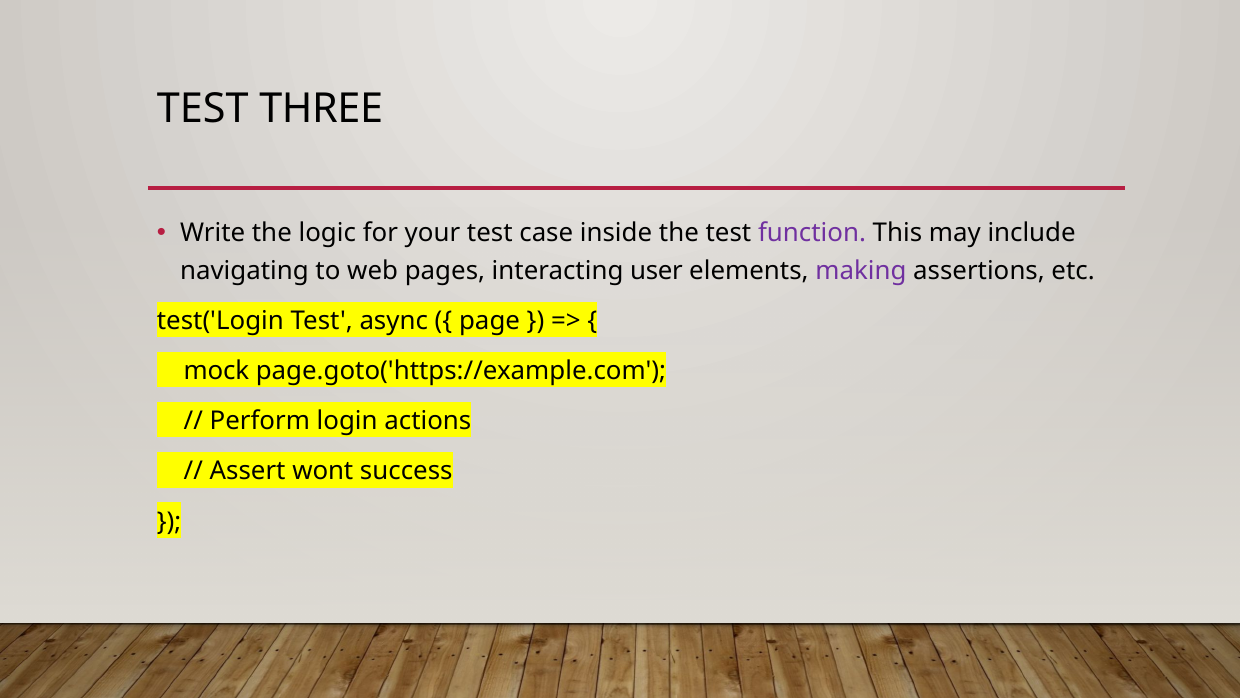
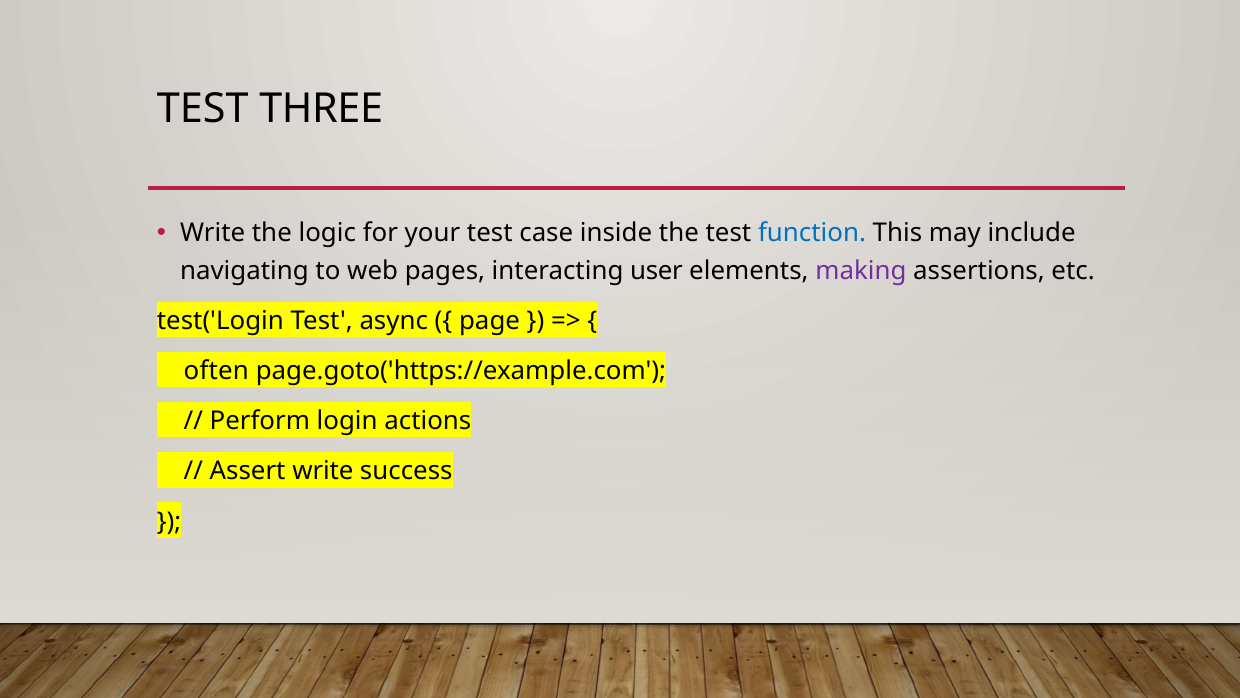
function colour: purple -> blue (812, 233)
mock: mock -> often (216, 371)
Assert wont: wont -> write (323, 471)
